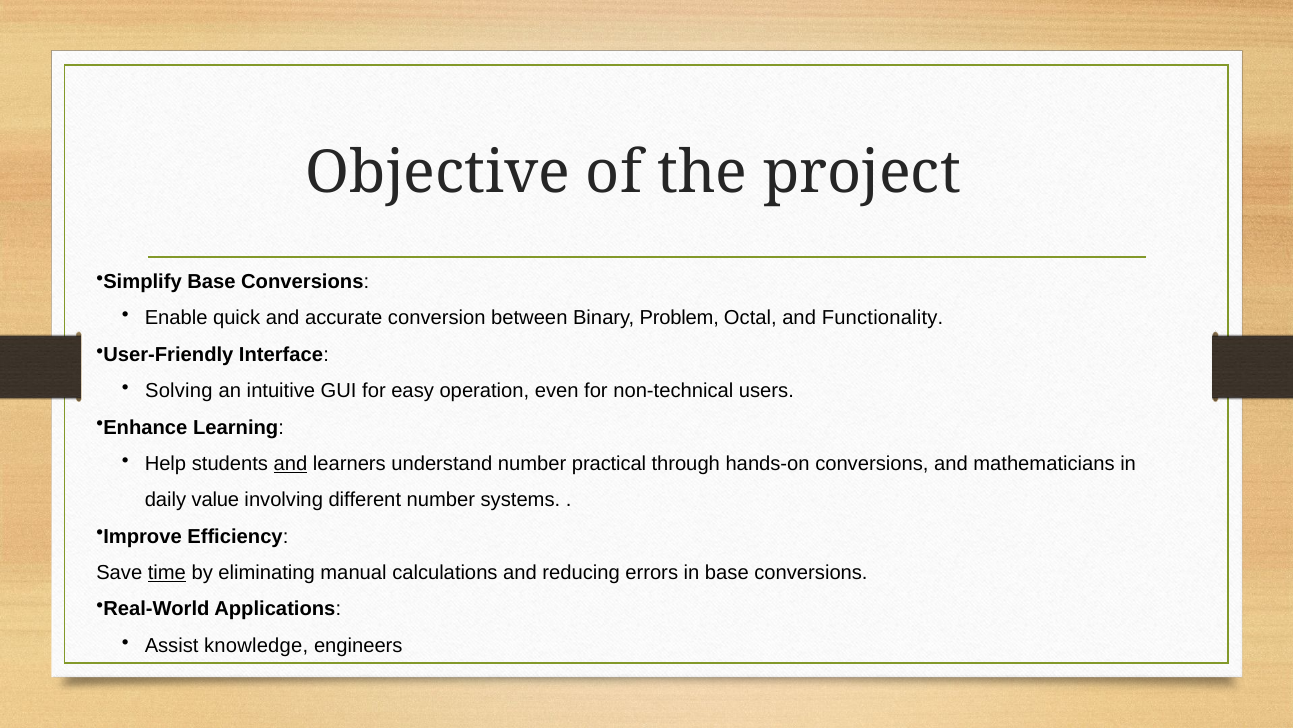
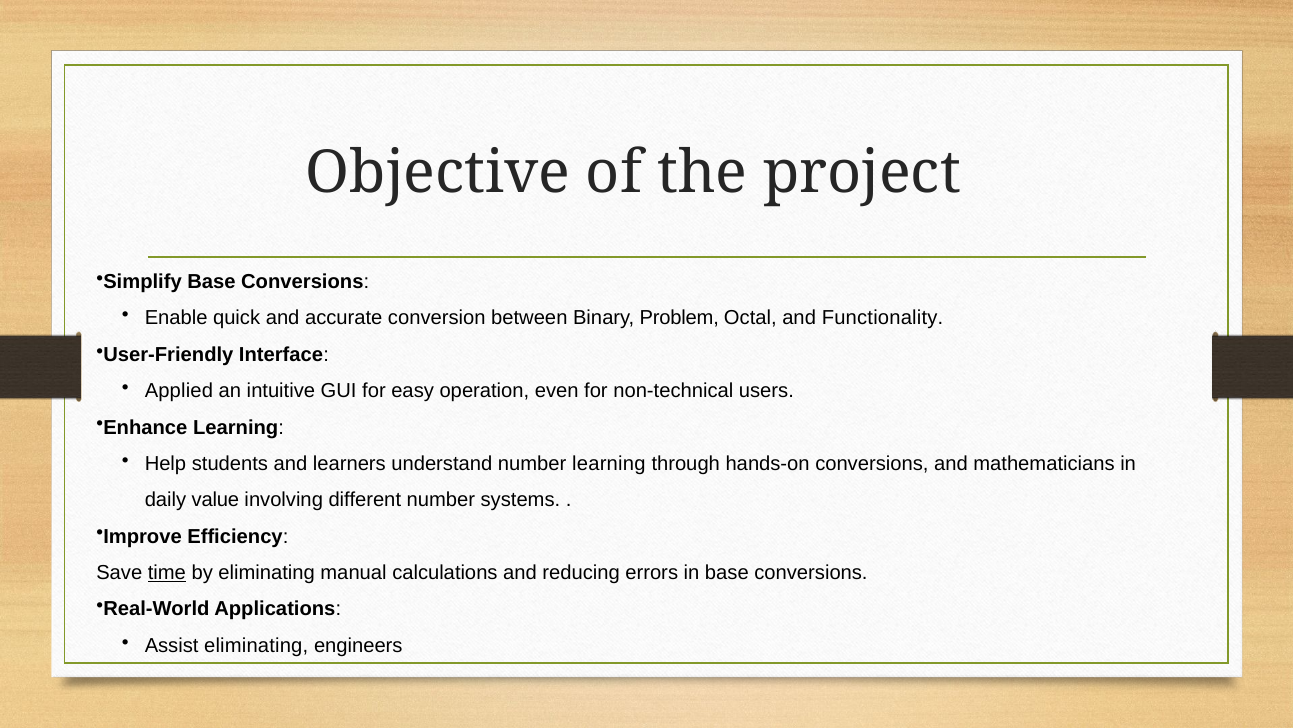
Solving: Solving -> Applied (179, 391)
and underline: present -> none (291, 463)
number practical: practical -> learning (609, 463)
Assist knowledge: knowledge -> eliminating (256, 645)
